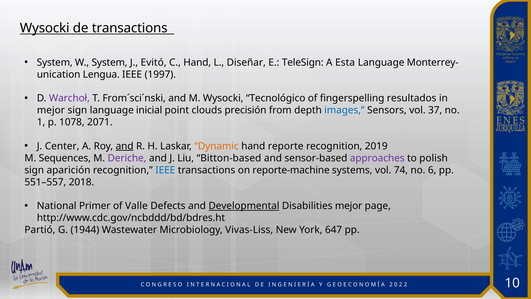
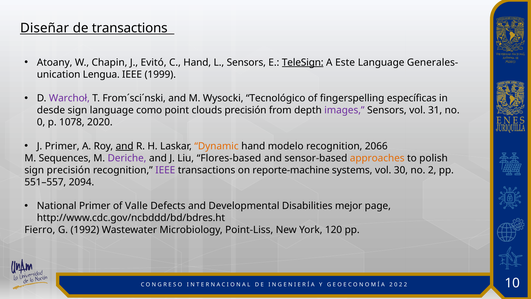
Wysocki: Wysocki -> Diseñar (45, 28)
System: System -> Atoany (55, 62)
W System: System -> Chapin (109, 62)
L Diseñar: Diseñar -> Sensors (246, 62)
TeleSign underline: none -> present (303, 62)
Esta: Esta -> Este (345, 62)
Monterrey-: Monterrey- -> Generales- (433, 62)
1997: 1997 -> 1999 (160, 74)
resultados: resultados -> específicas (412, 98)
mejor: mejor -> desde (51, 110)
inicial: inicial -> como (149, 110)
images colour: blue -> purple (344, 110)
37: 37 -> 31 (435, 110)
1: 1 -> 0 (41, 122)
2071: 2071 -> 2020 (100, 122)
J Center: Center -> Primer (62, 146)
reporte: reporte -> modelo (286, 146)
2019: 2019 -> 2066 (376, 146)
Bitton-based: Bitton-based -> Flores-based (229, 158)
approaches colour: purple -> orange (377, 158)
sign aparición: aparición -> precisión (68, 170)
IEEE colour: blue -> purple (165, 170)
74: 74 -> 30 (401, 170)
no 6: 6 -> 2 (432, 170)
2018: 2018 -> 2094 (81, 182)
Developmental underline: present -> none (244, 206)
Partió: Partió -> Fierro (40, 230)
1944: 1944 -> 1992 (85, 230)
Vivas-Liss: Vivas-Liss -> Point-Liss (249, 230)
647: 647 -> 120 (334, 230)
